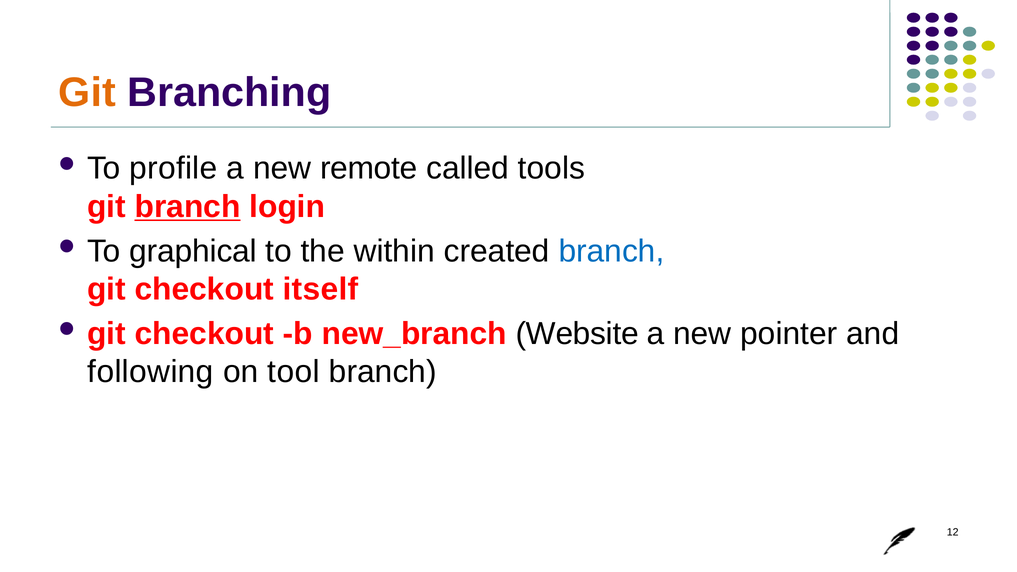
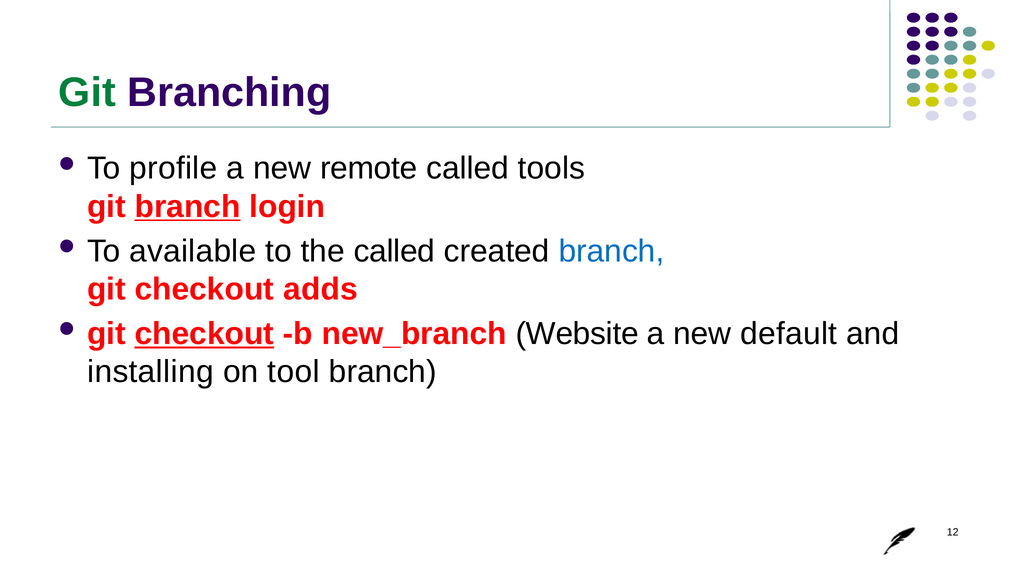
Git colour: orange -> green (87, 93)
graphical: graphical -> available (193, 251)
the within: within -> called (394, 251)
itself: itself -> adds (321, 289)
checkout underline: none -> present (204, 334)
pointer: pointer -> default (789, 334)
following: following -> installing (150, 372)
